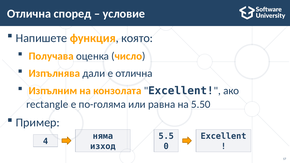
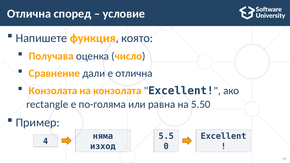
Изпълнява: Изпълнява -> Сравнение (54, 73)
Изпълним: Изпълним -> Конзолата (53, 91)
